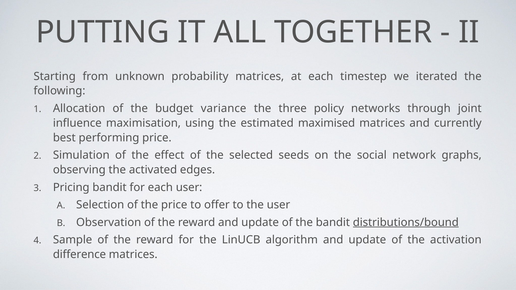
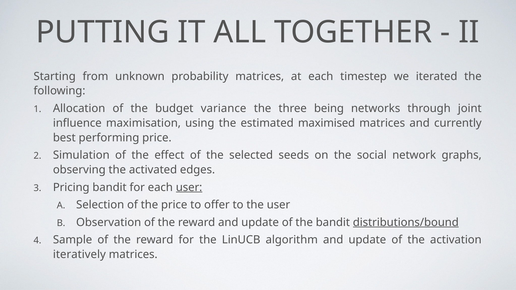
policy: policy -> being (329, 109)
user underline: none -> present (189, 187)
difference: difference -> iteratively (79, 255)
